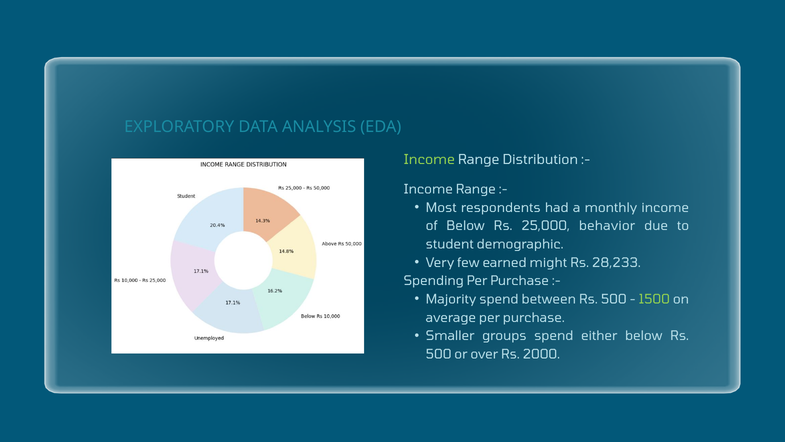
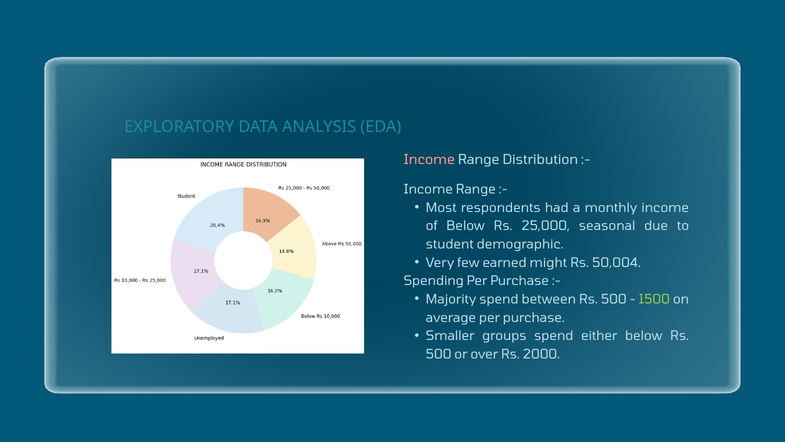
Income colour: light green -> pink (429, 160)
behavior: behavior -> seasonal (607, 226)
28,233: 28,233 -> 50,004 (616, 262)
